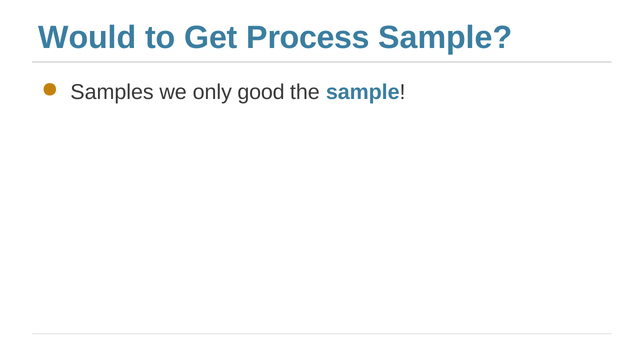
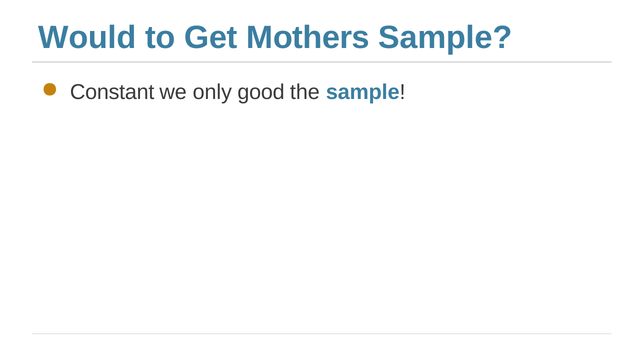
Process: Process -> Mothers (308, 37)
Samples: Samples -> Constant (112, 92)
